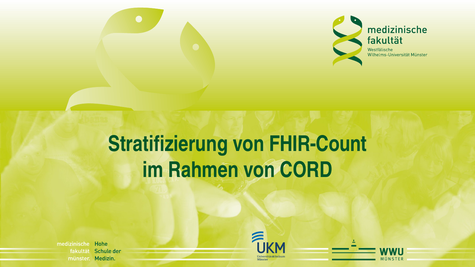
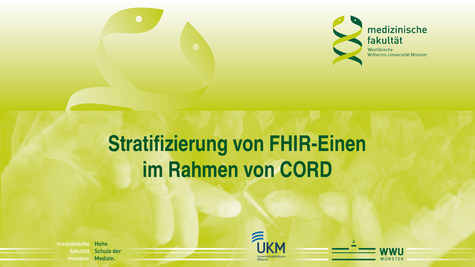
FHIR-Count: FHIR-Count -> FHIR-Einen (318, 144)
